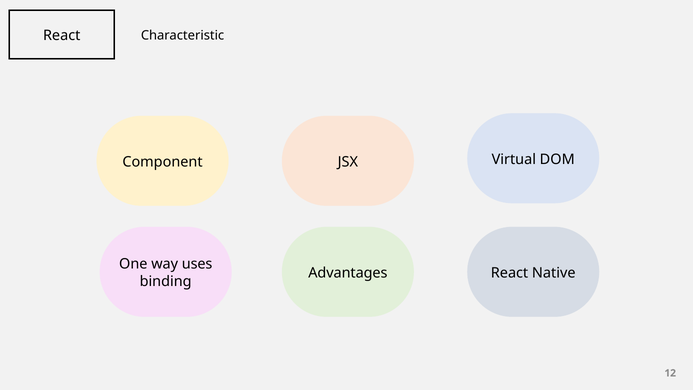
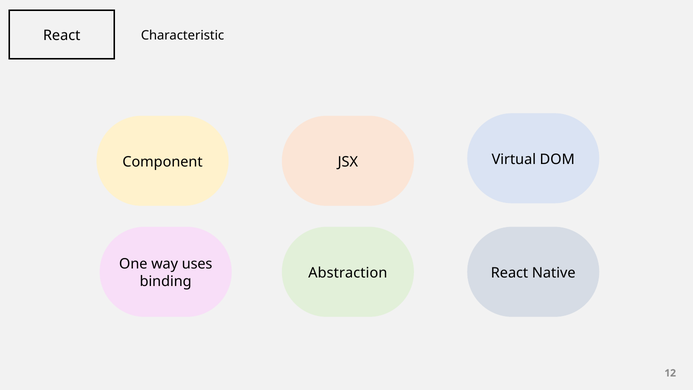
Advantages: Advantages -> Abstraction (348, 273)
